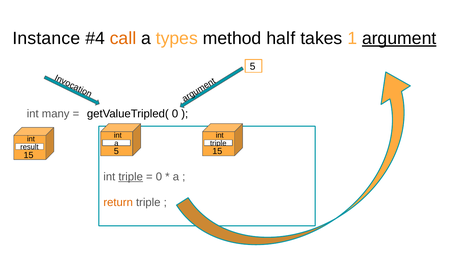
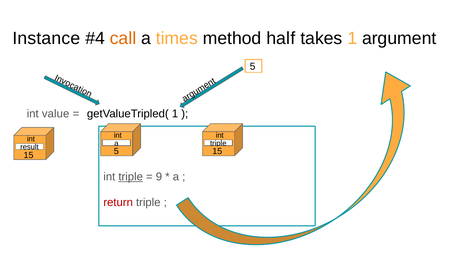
types: types -> times (177, 38)
argument underline: present -> none (399, 38)
many: many -> value (56, 114)
getValueTripled( 0: 0 -> 1 (175, 114)
0: 0 -> 9 (159, 177)
return colour: orange -> red (118, 202)
